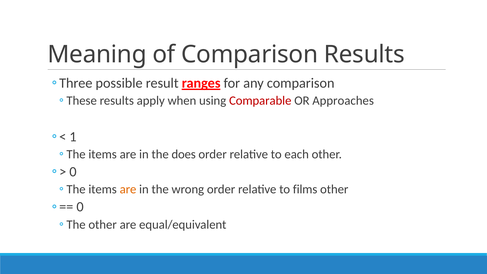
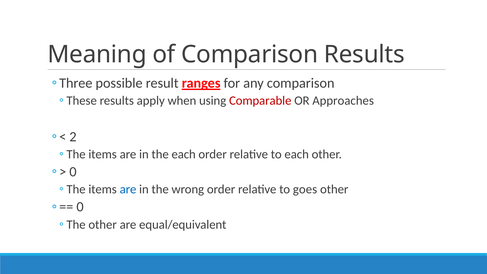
1: 1 -> 2 (73, 137)
the does: does -> each (184, 154)
are colour: orange -> blue (128, 189)
films: films -> goes (305, 189)
